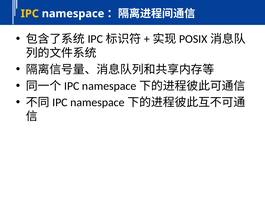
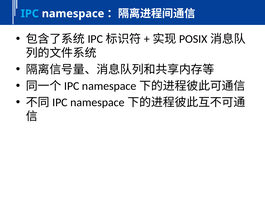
IPC colour: yellow -> light blue (30, 14)
